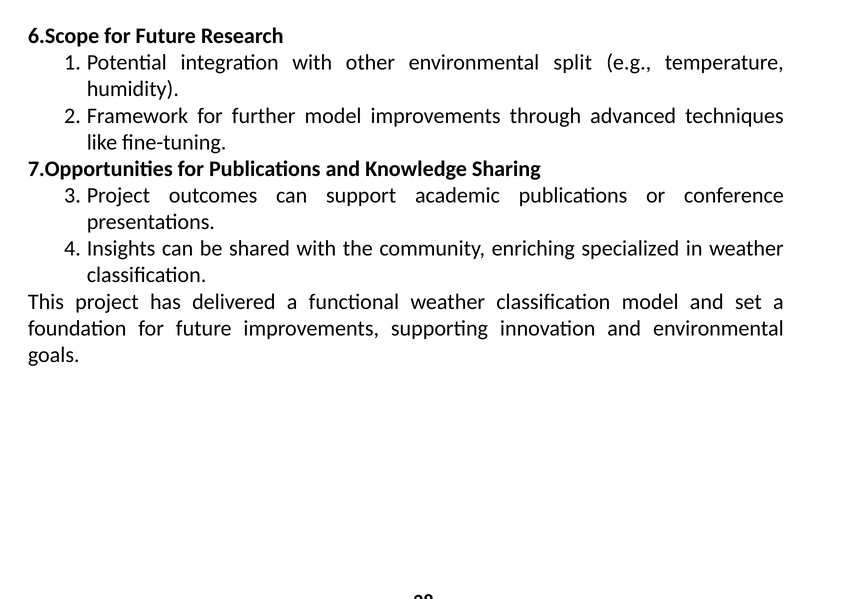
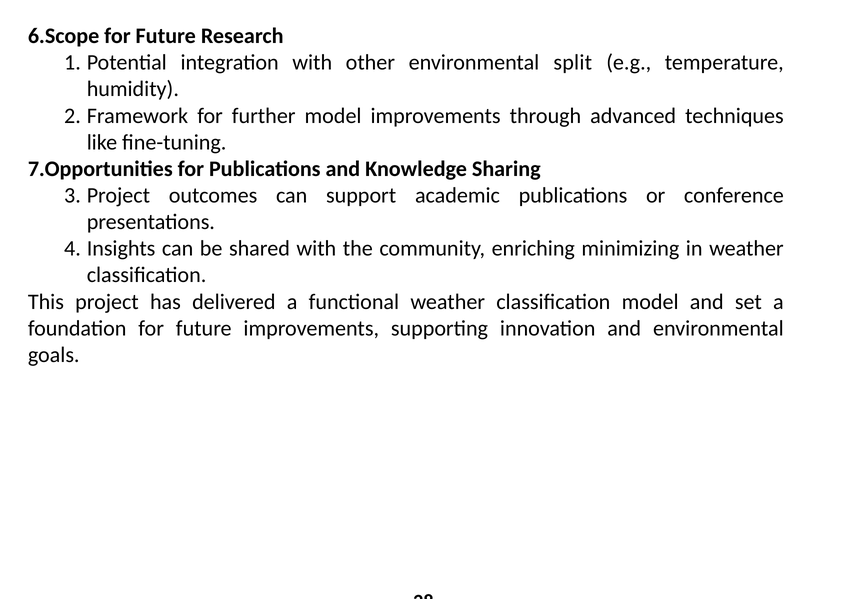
specialized: specialized -> minimizing (630, 248)
